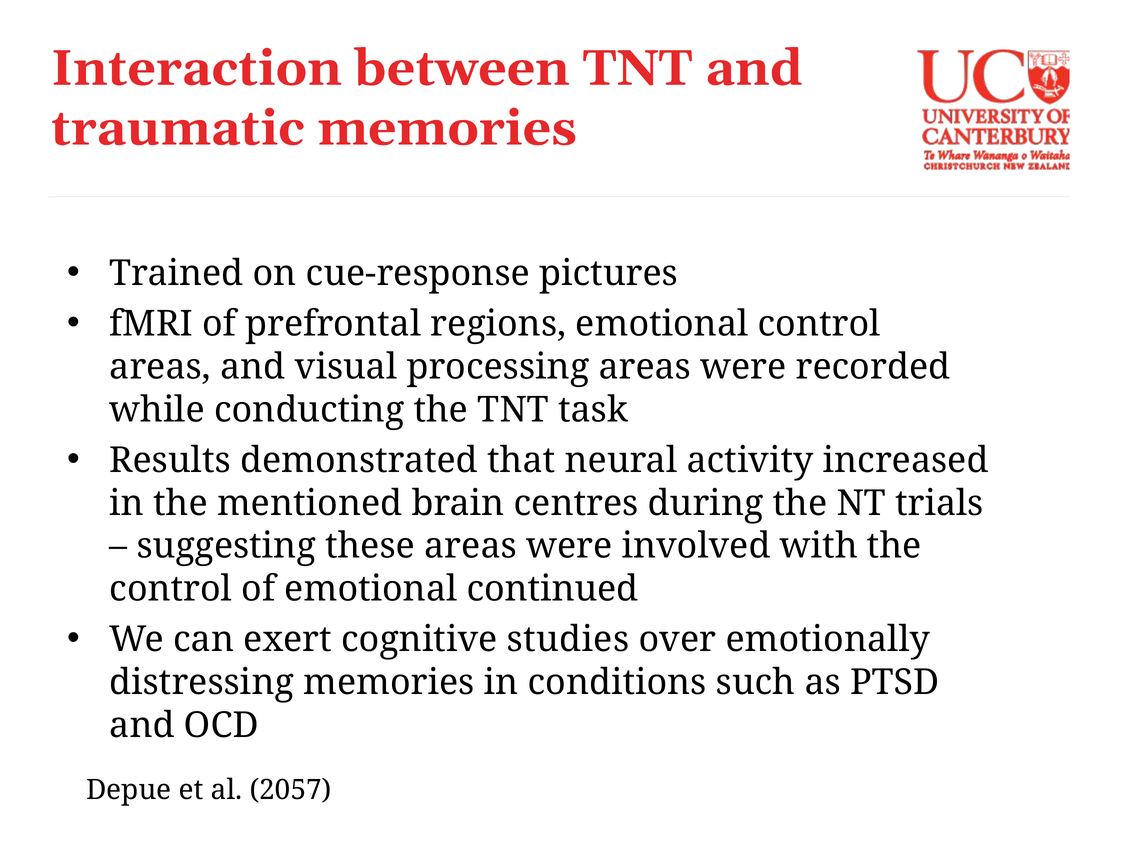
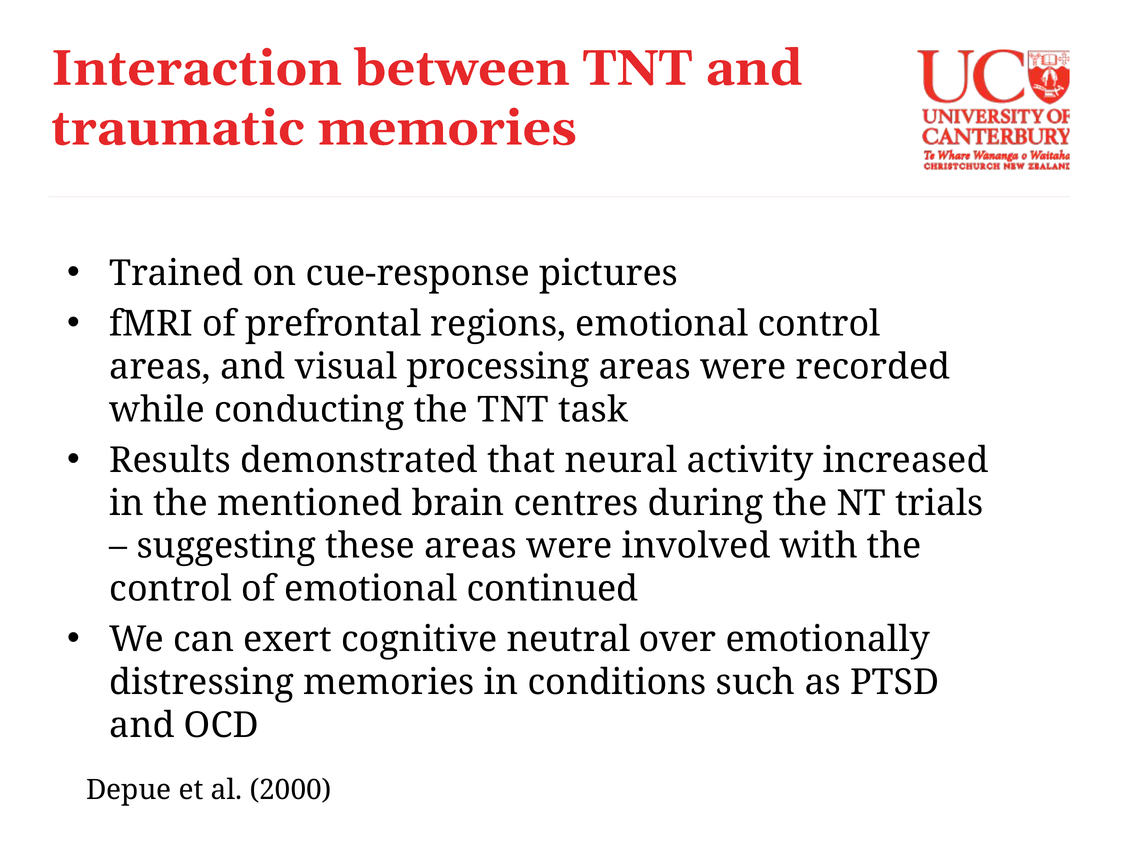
studies: studies -> neutral (568, 640)
2057: 2057 -> 2000 (291, 790)
